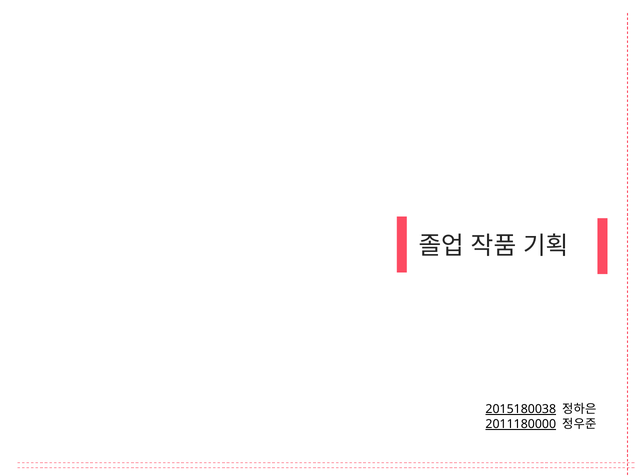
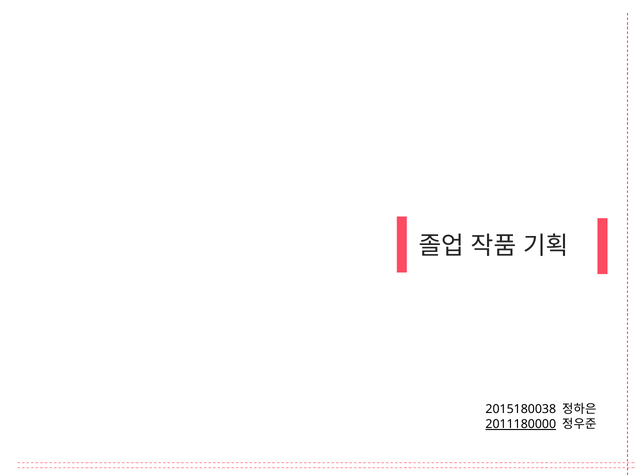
2015180038 underline: present -> none (521, 410)
